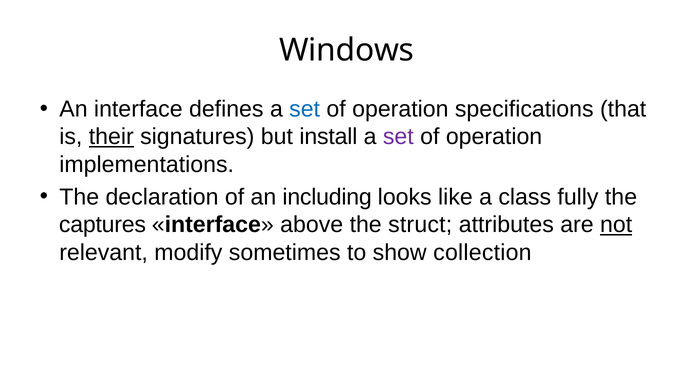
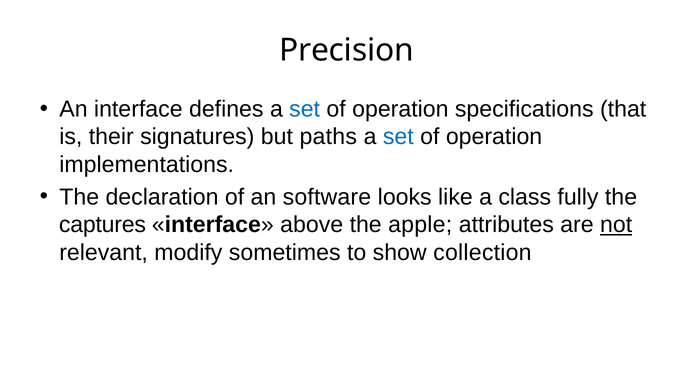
Windows: Windows -> Precision (346, 50)
their underline: present -> none (111, 137)
install: install -> paths (328, 137)
set colour: purple -> blue (398, 137)
including: including -> software (327, 197)
struct: struct -> apple (420, 225)
